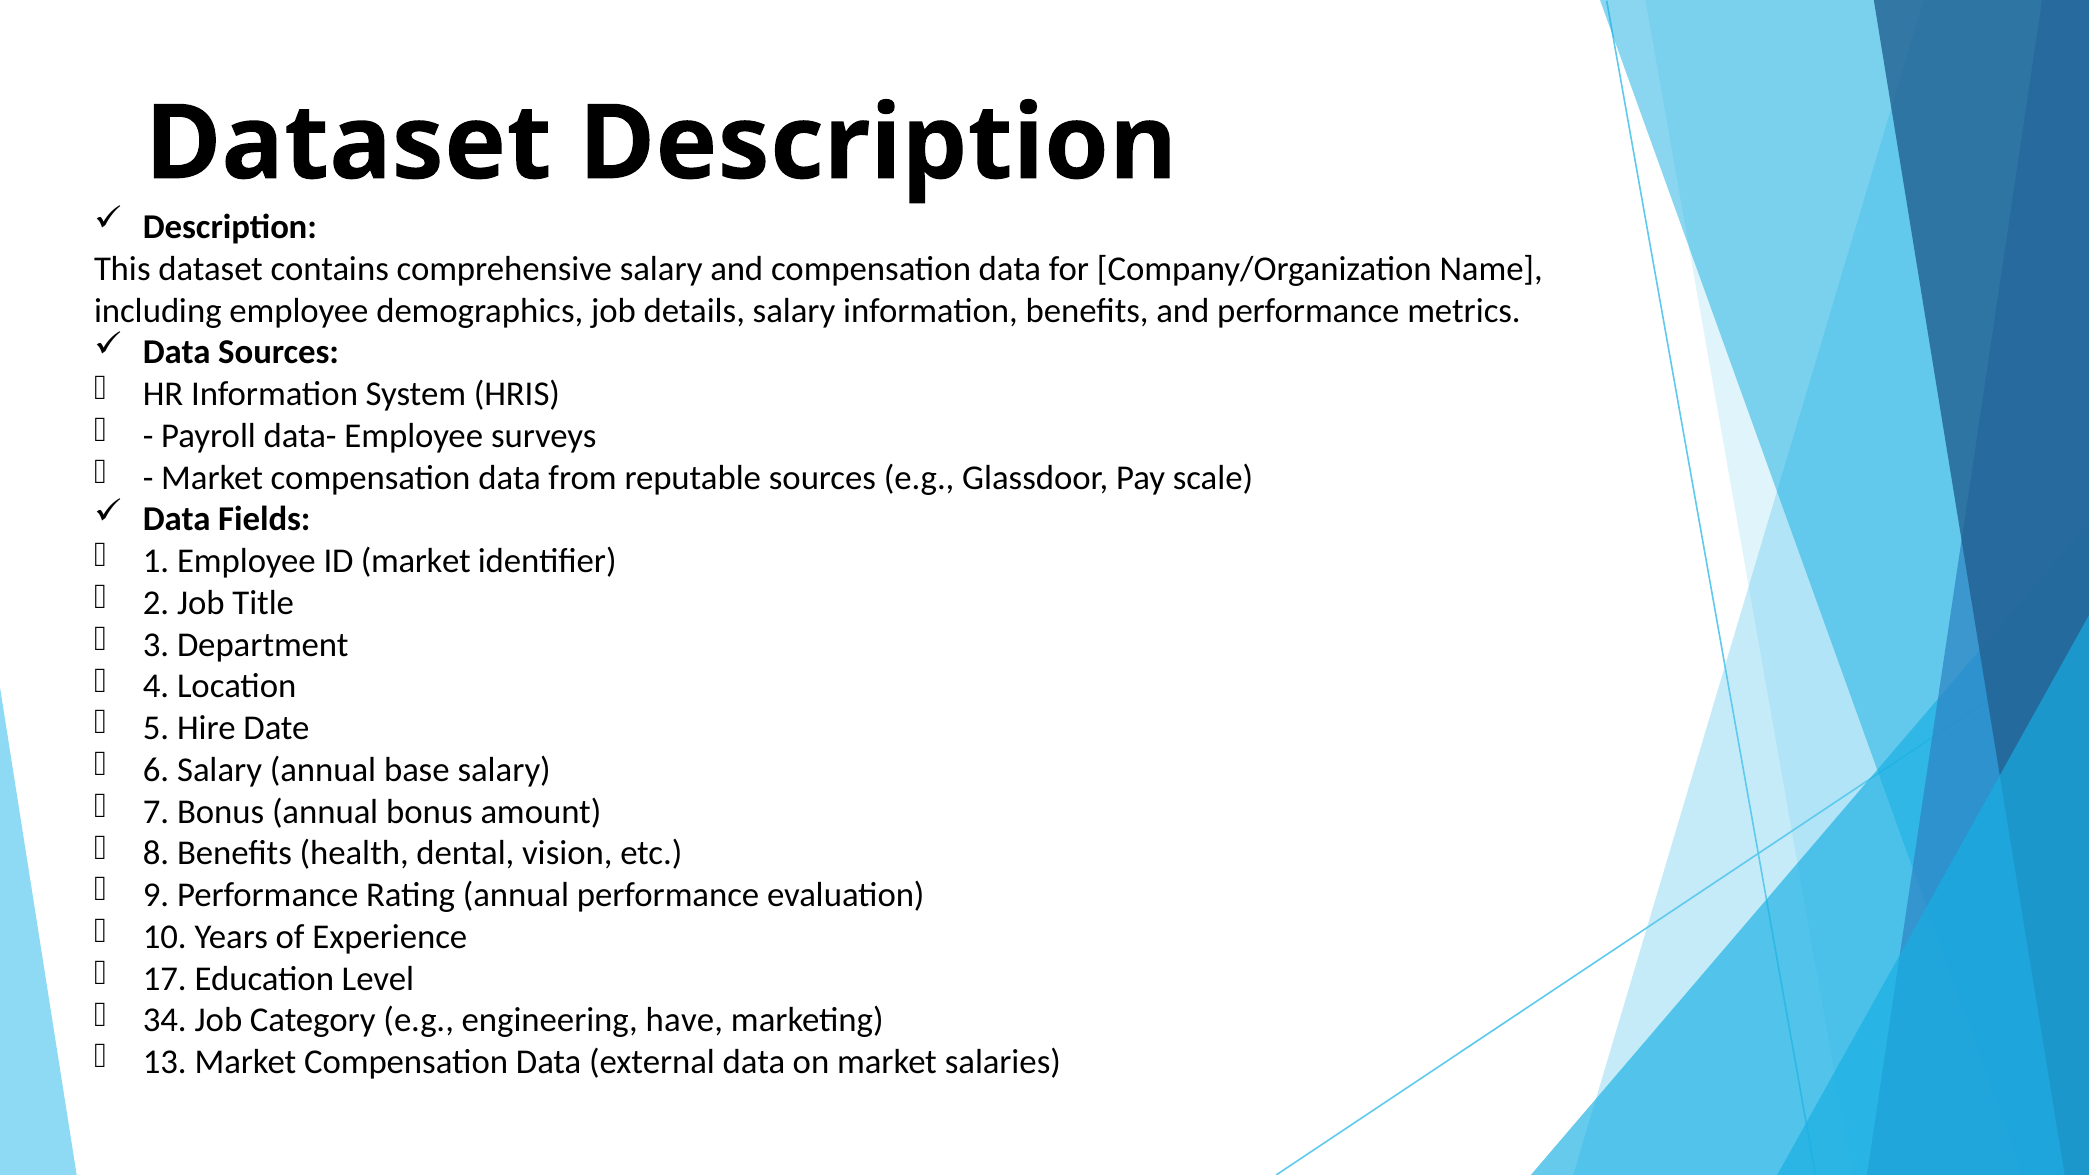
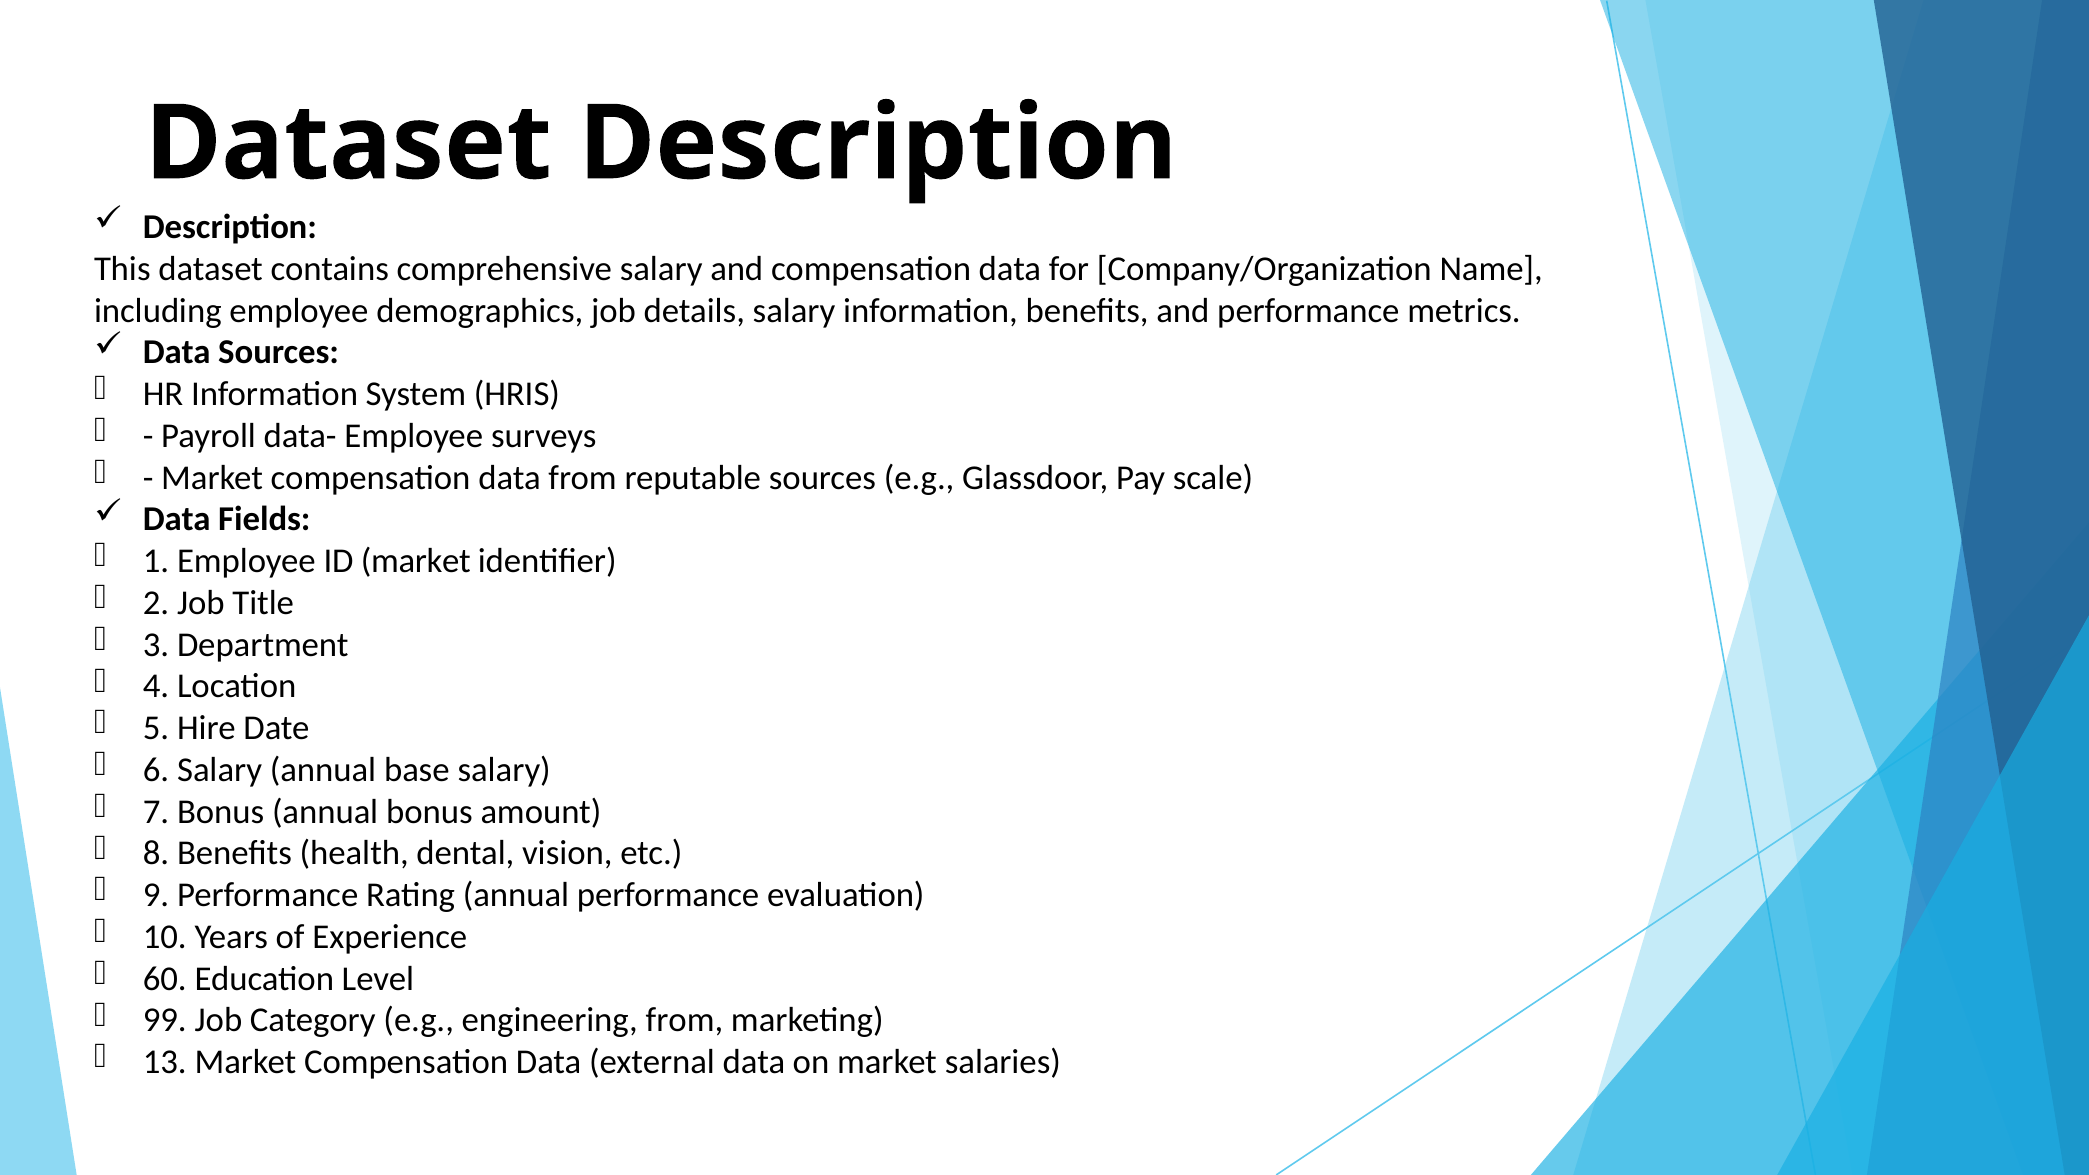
17: 17 -> 60 (165, 979)
34: 34 -> 99 (165, 1021)
engineering have: have -> from (684, 1021)
